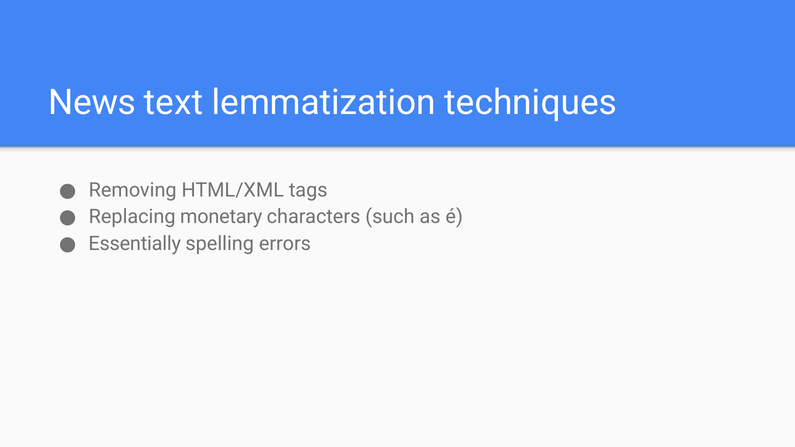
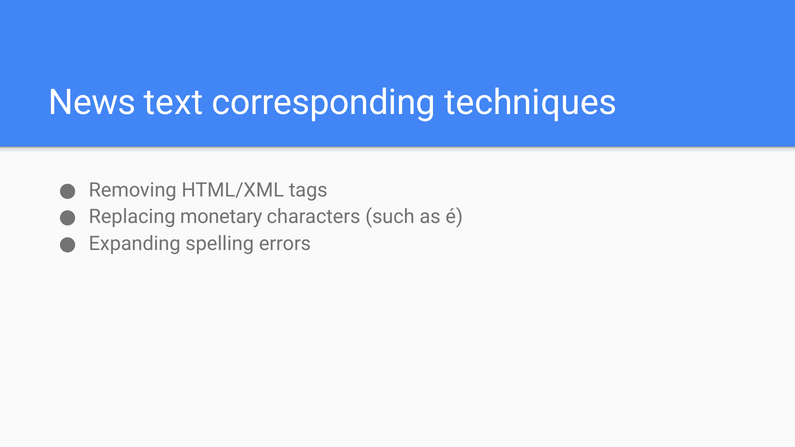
lemmatization: lemmatization -> corresponding (324, 103)
Essentially: Essentially -> Expanding (135, 244)
